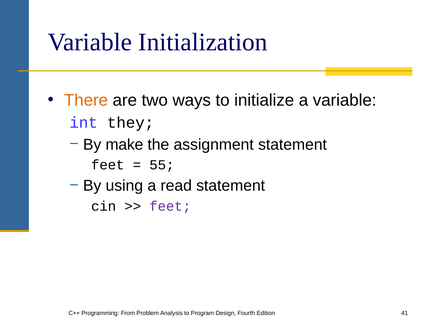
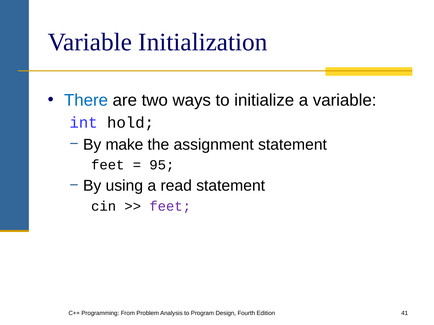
There colour: orange -> blue (86, 100)
they: they -> hold (131, 123)
55: 55 -> 95 (162, 165)
